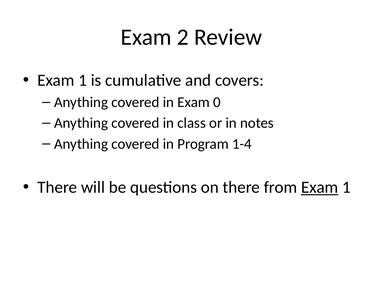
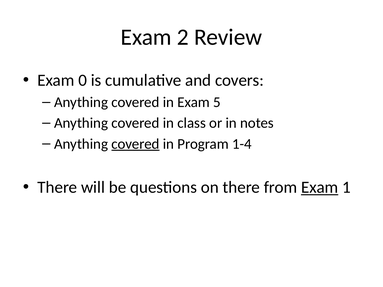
1: 1 -> 0 (83, 80)
0: 0 -> 5 (217, 102)
covered underline: none -> present (135, 144)
